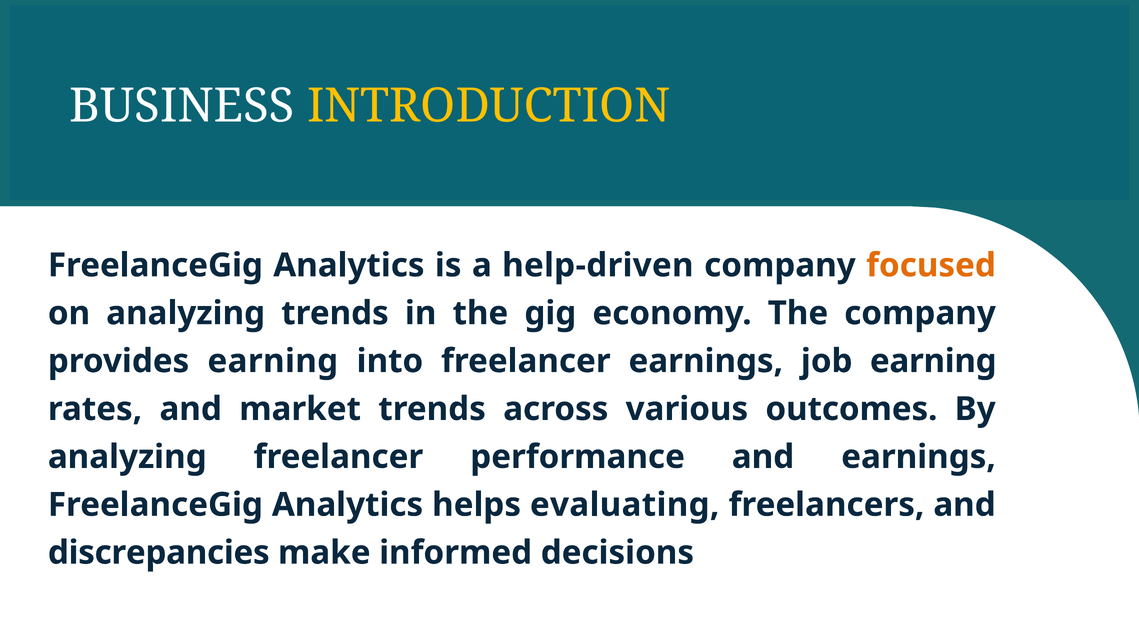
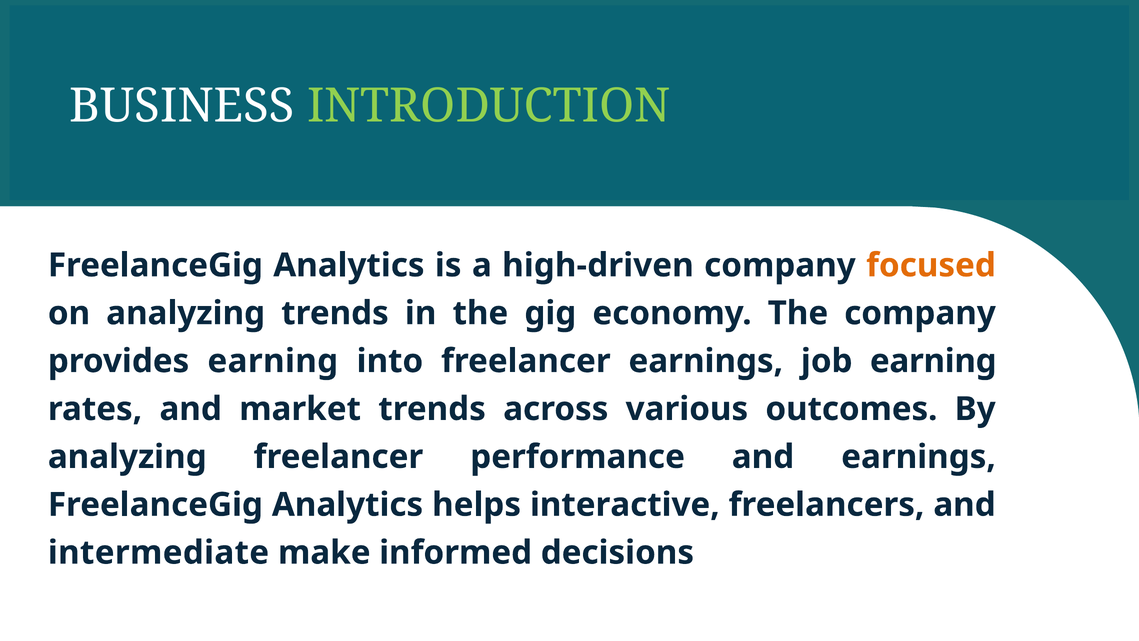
INTRODUCTION colour: yellow -> light green (489, 106)
help-driven: help-driven -> high-driven (598, 265)
evaluating: evaluating -> interactive (625, 505)
discrepancies: discrepancies -> intermediate (158, 552)
